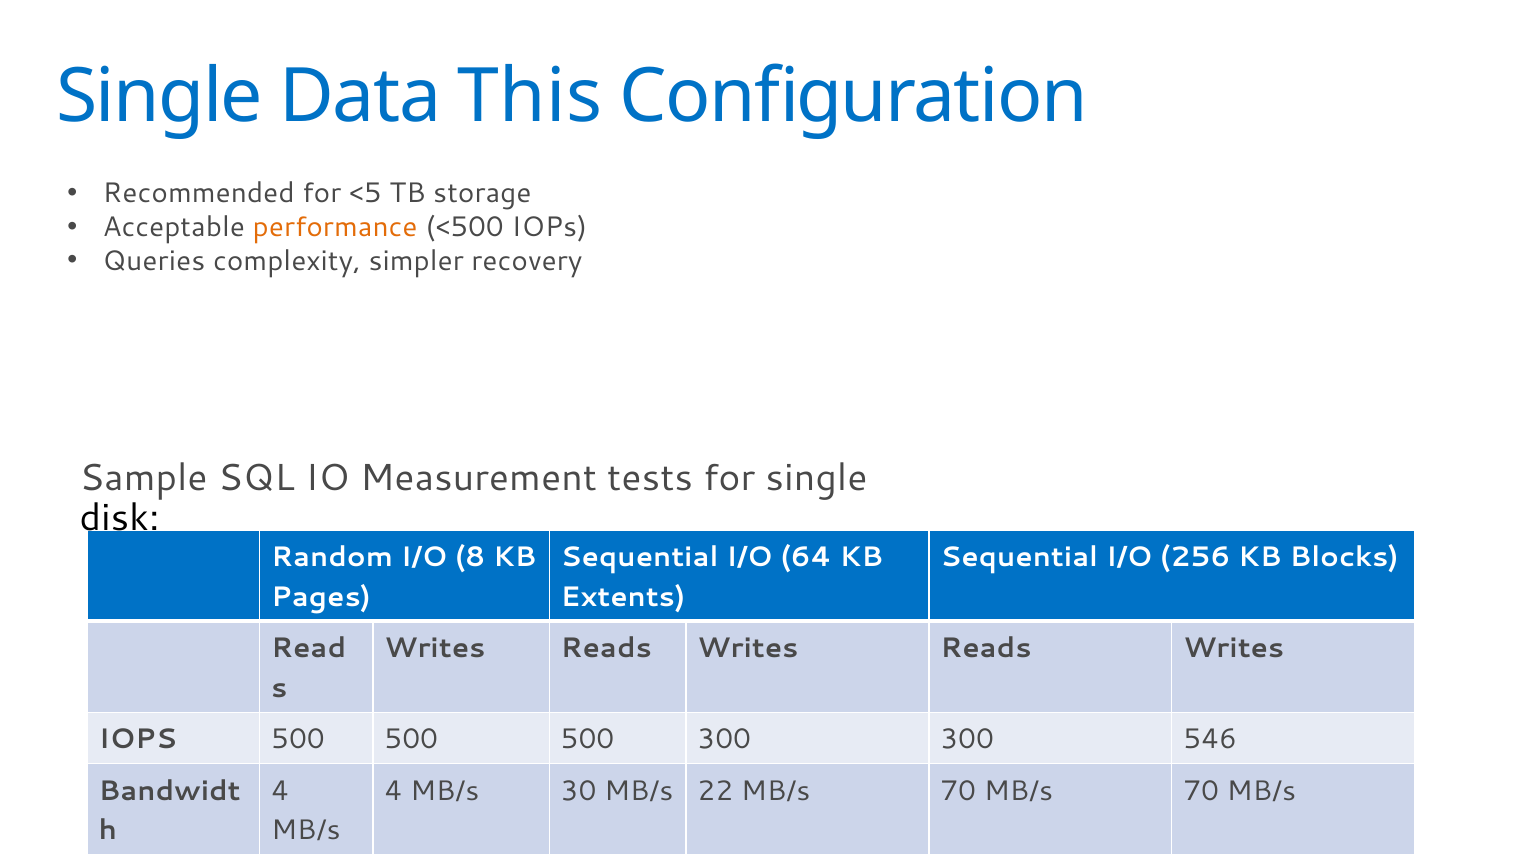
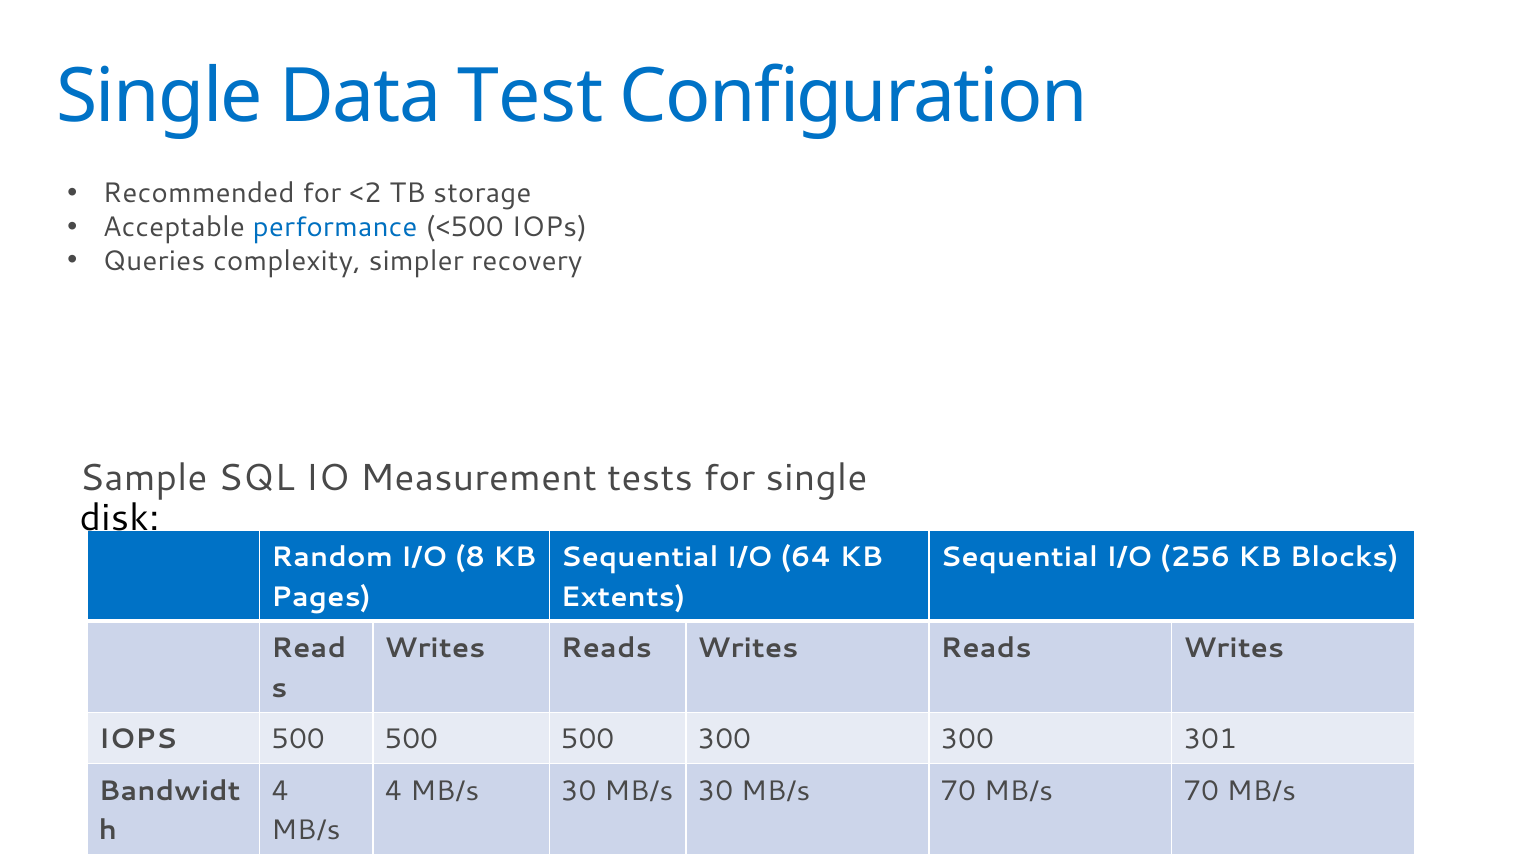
This: This -> Test (531, 96)
<5: <5 -> <2 (365, 193)
performance colour: orange -> blue (335, 227)
546: 546 -> 301 (1210, 740)
30 MB/s 22: 22 -> 30 (715, 791)
